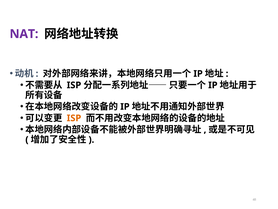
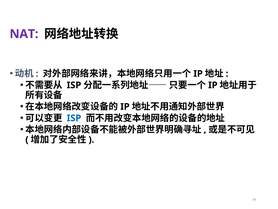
ISP colour: orange -> blue (74, 118)
